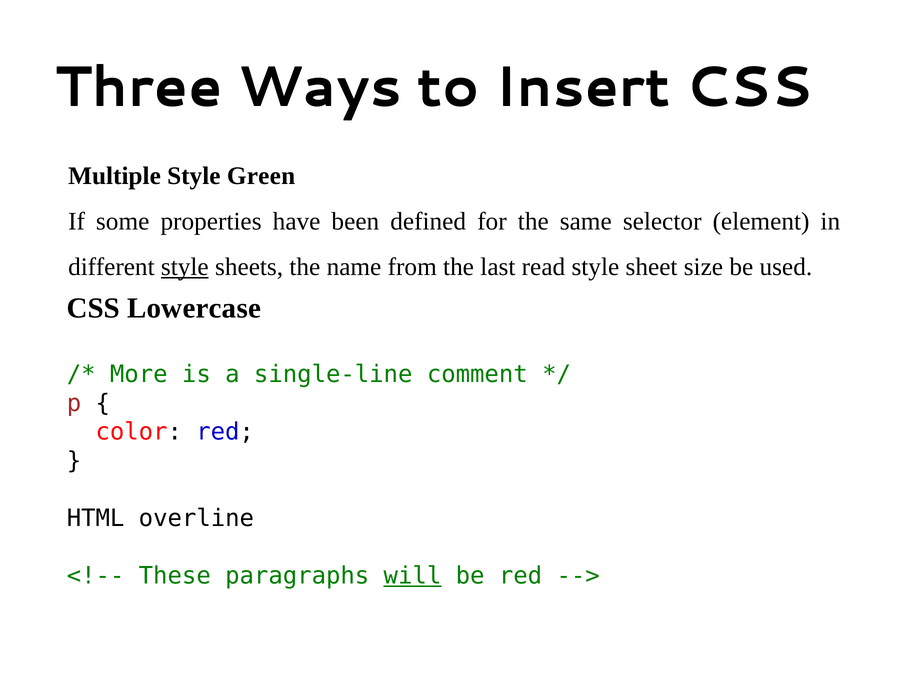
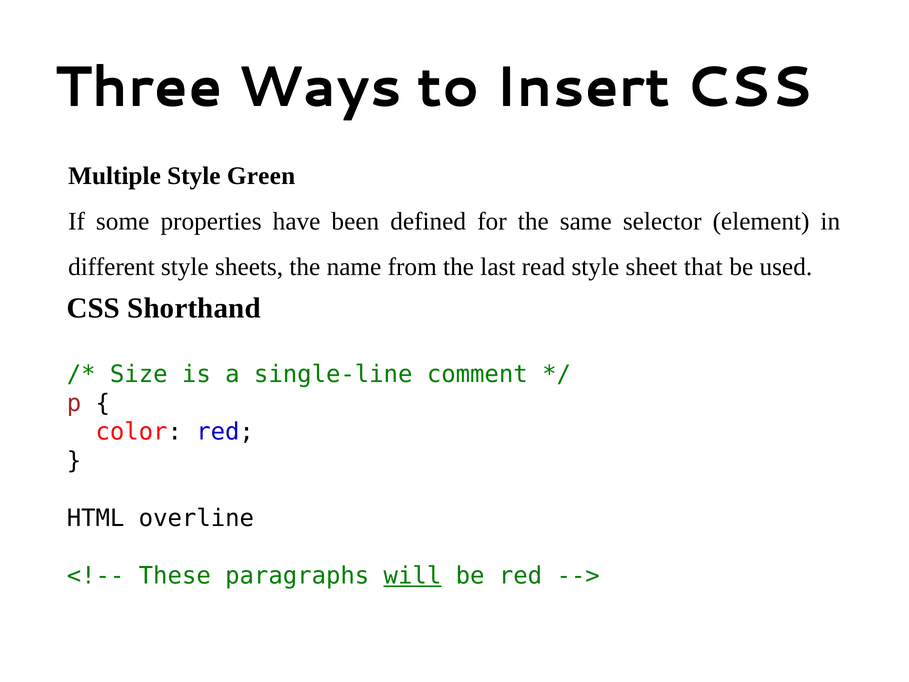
style underline: present -> none (185, 267)
size: size -> that (703, 267)
Lowercase: Lowercase -> Shorthand (194, 308)
More: More -> Size (139, 374)
